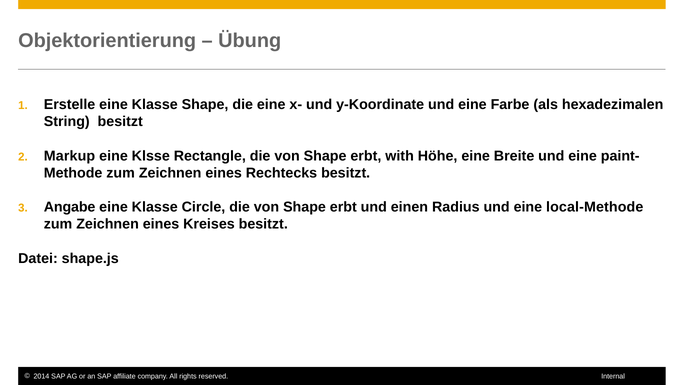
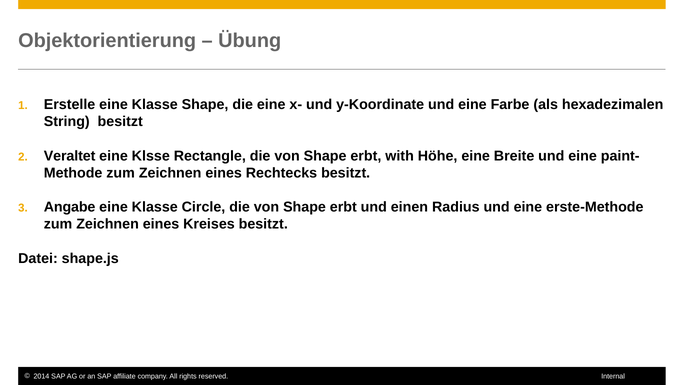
Markup: Markup -> Veraltet (70, 156)
local-Methode: local-Methode -> erste-Methode (595, 207)
